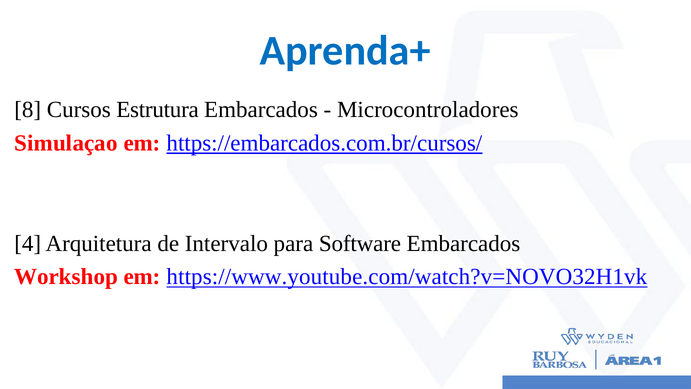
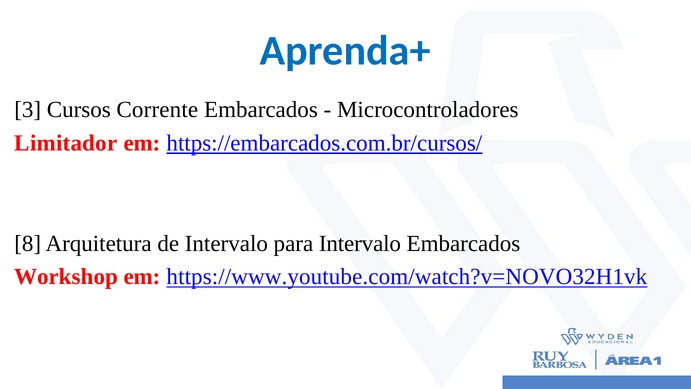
8: 8 -> 3 (28, 110)
Estrutura: Estrutura -> Corrente (157, 110)
Simulaçao: Simulaçao -> Limitador (66, 143)
4: 4 -> 8 (28, 243)
para Software: Software -> Intervalo (360, 243)
